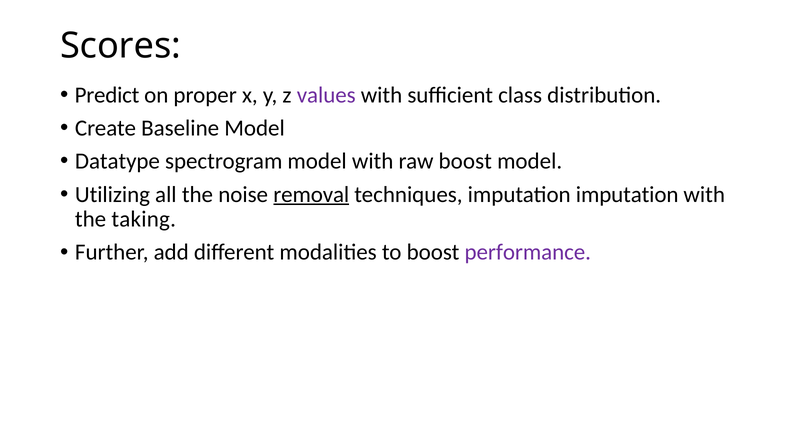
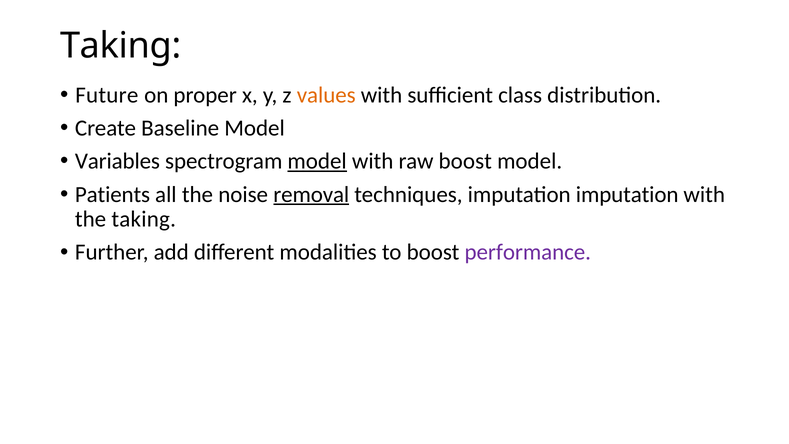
Scores: Scores -> Taking (121, 46)
Predict: Predict -> Future (107, 95)
values colour: purple -> orange (326, 95)
Datatype: Datatype -> Variables (117, 161)
model underline: none -> present (317, 161)
Utilizing: Utilizing -> Patients (113, 194)
